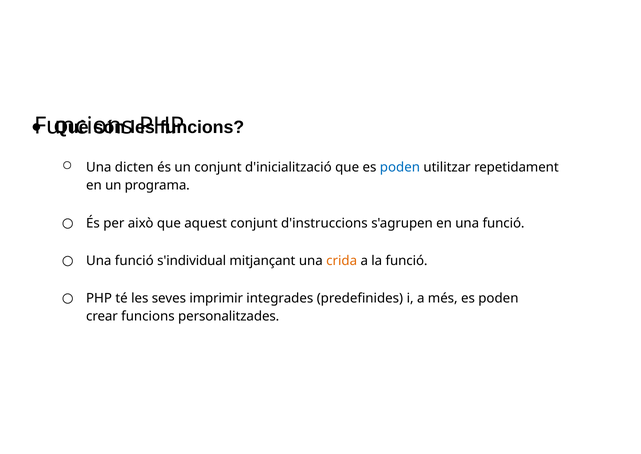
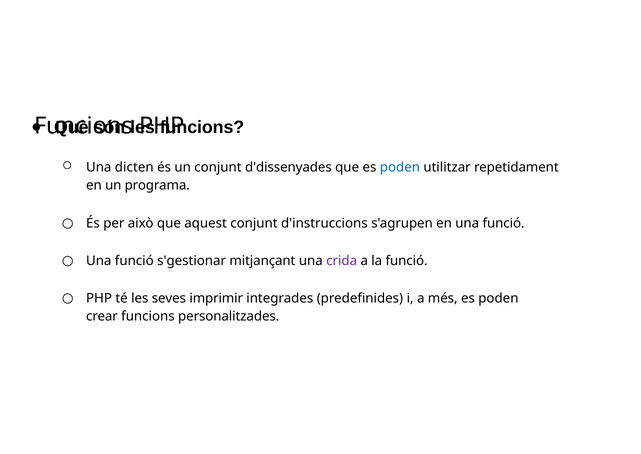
d'inicialització: d'inicialització -> d'dissenyades (288, 167)
s'individual: s'individual -> s'gestionar (192, 260)
crida colour: orange -> purple (342, 260)
